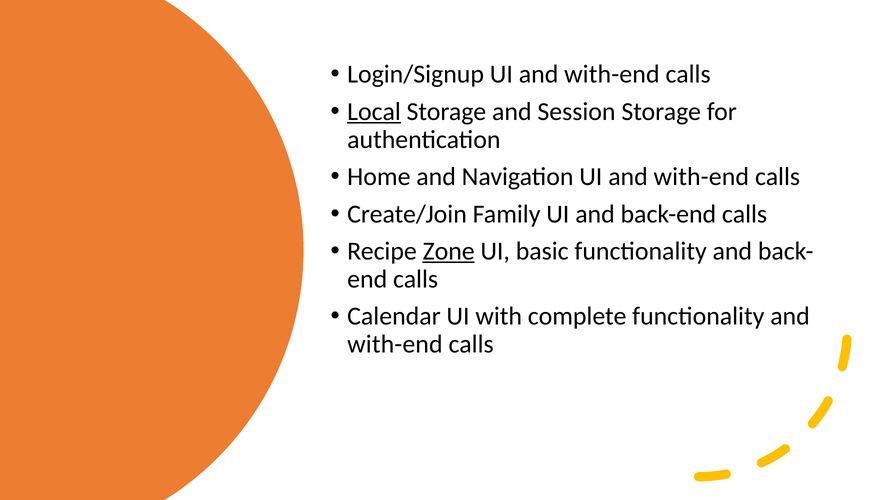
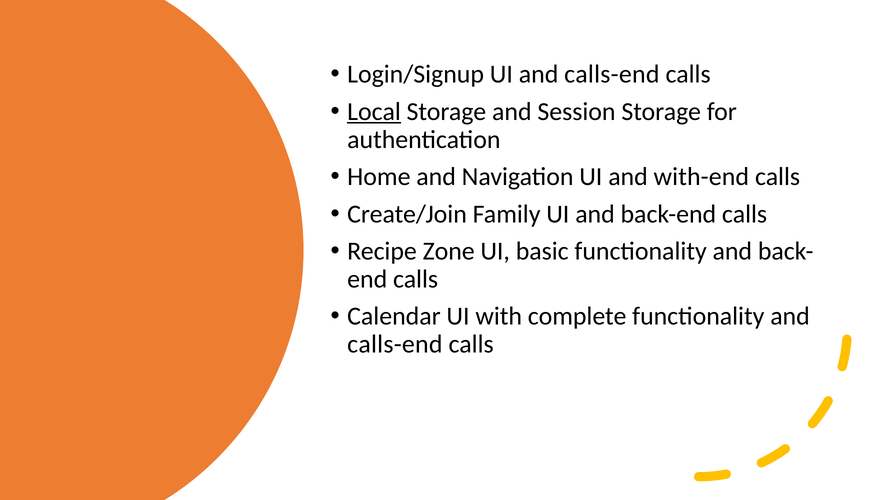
Login/Signup UI and with-end: with-end -> calls-end (612, 74)
Zone underline: present -> none (449, 251)
with-end: with-end -> calls-end (395, 344)
